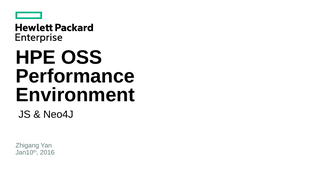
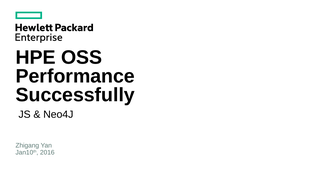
Environment: Environment -> Successfully (75, 95)
